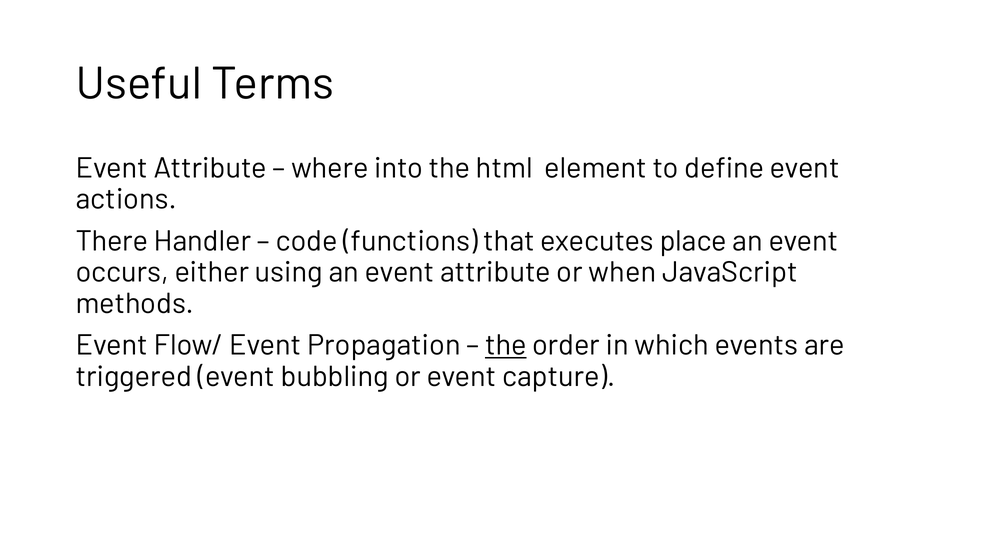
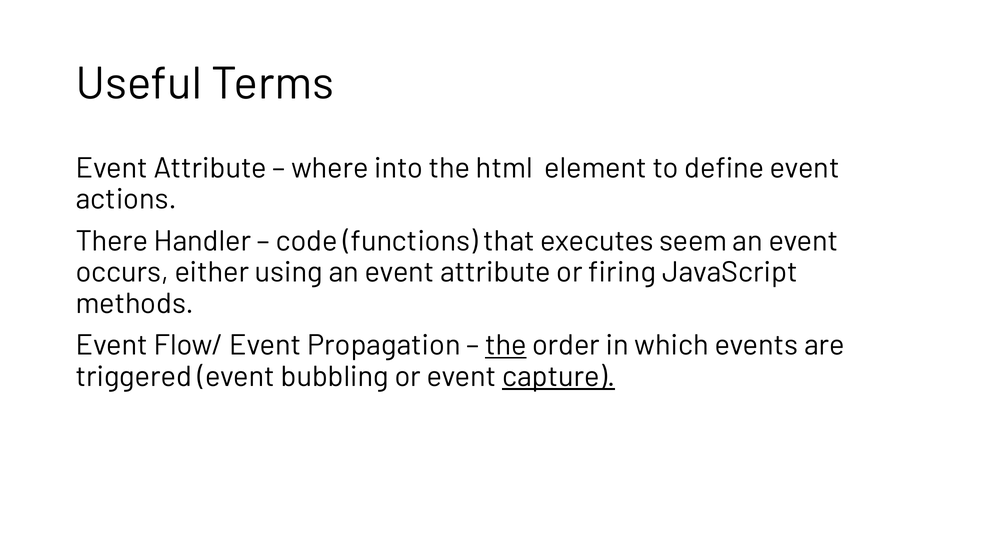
place: place -> seem (693, 241)
when: when -> firing (622, 272)
capture underline: none -> present (559, 376)
